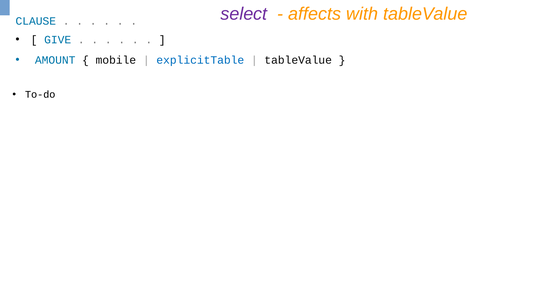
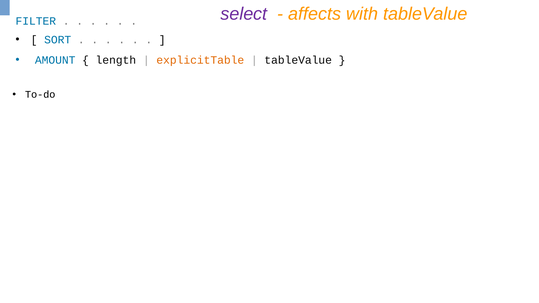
CLAUSE: CLAUSE -> FILTER (36, 21)
GIVE: GIVE -> SORT (58, 40)
mobile: mobile -> length (116, 60)
explicitTable colour: blue -> orange (200, 60)
